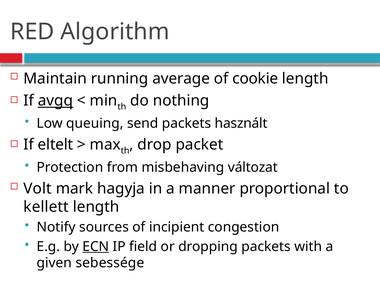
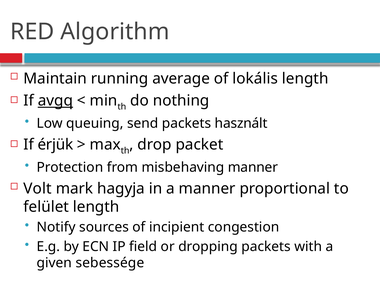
cookie: cookie -> lokális (255, 79)
eltelt: eltelt -> érjük (55, 145)
misbehaving változat: változat -> manner (253, 167)
kellett: kellett -> felület (46, 207)
ECN underline: present -> none (96, 247)
